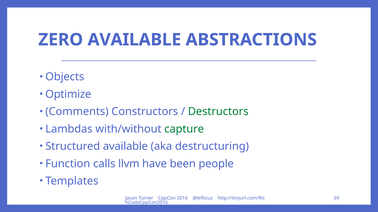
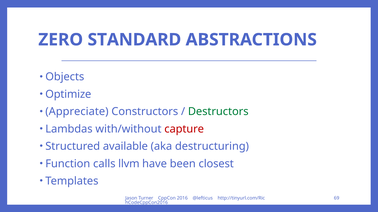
ZERO AVAILABLE: AVAILABLE -> STANDARD (134, 40)
Comments: Comments -> Appreciate (77, 112)
capture colour: green -> red (184, 129)
people: people -> closest (216, 164)
